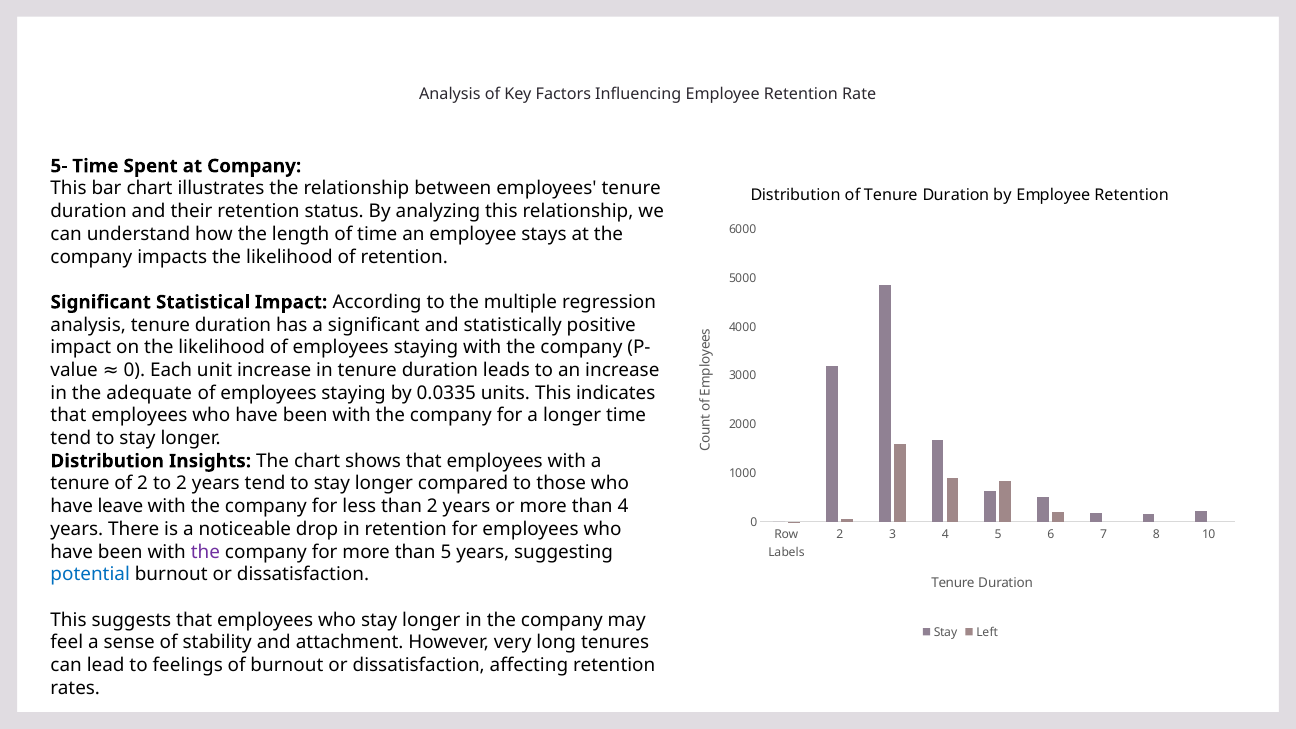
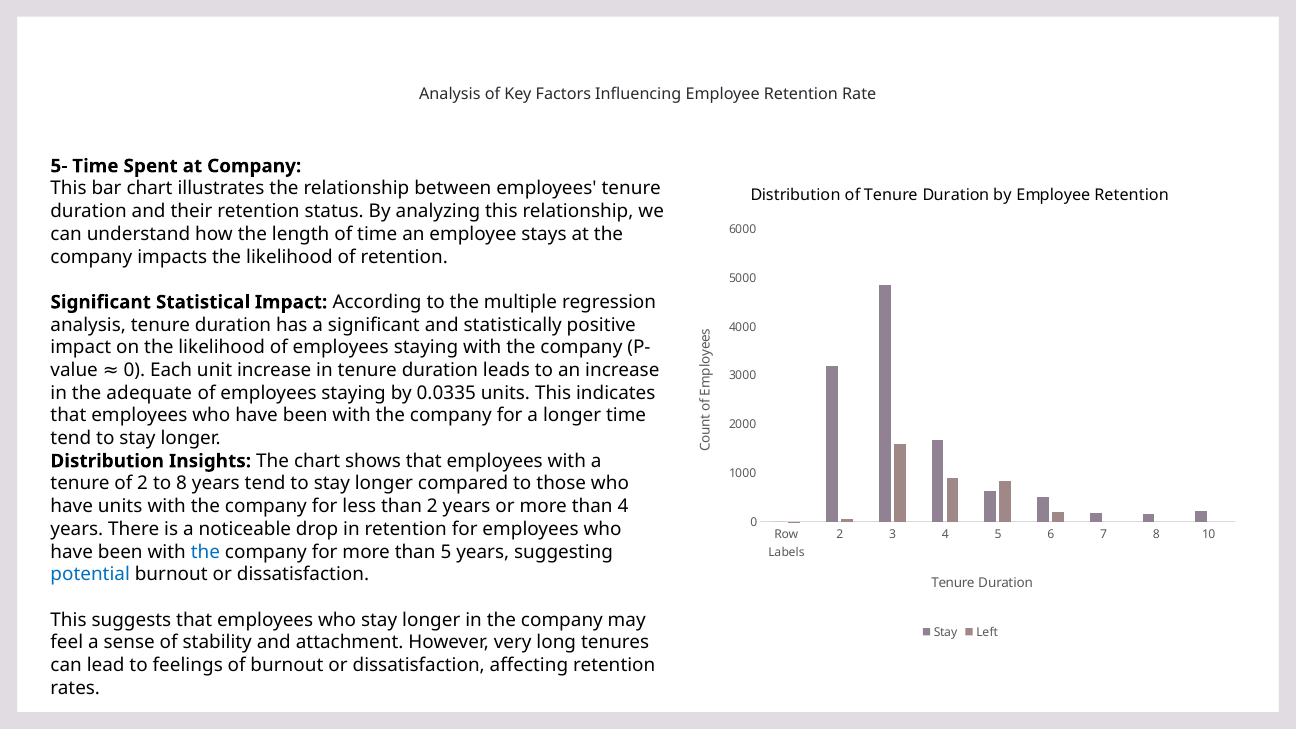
to 2: 2 -> 8 (182, 484)
have leave: leave -> units (120, 506)
the colour: purple -> blue (205, 552)
